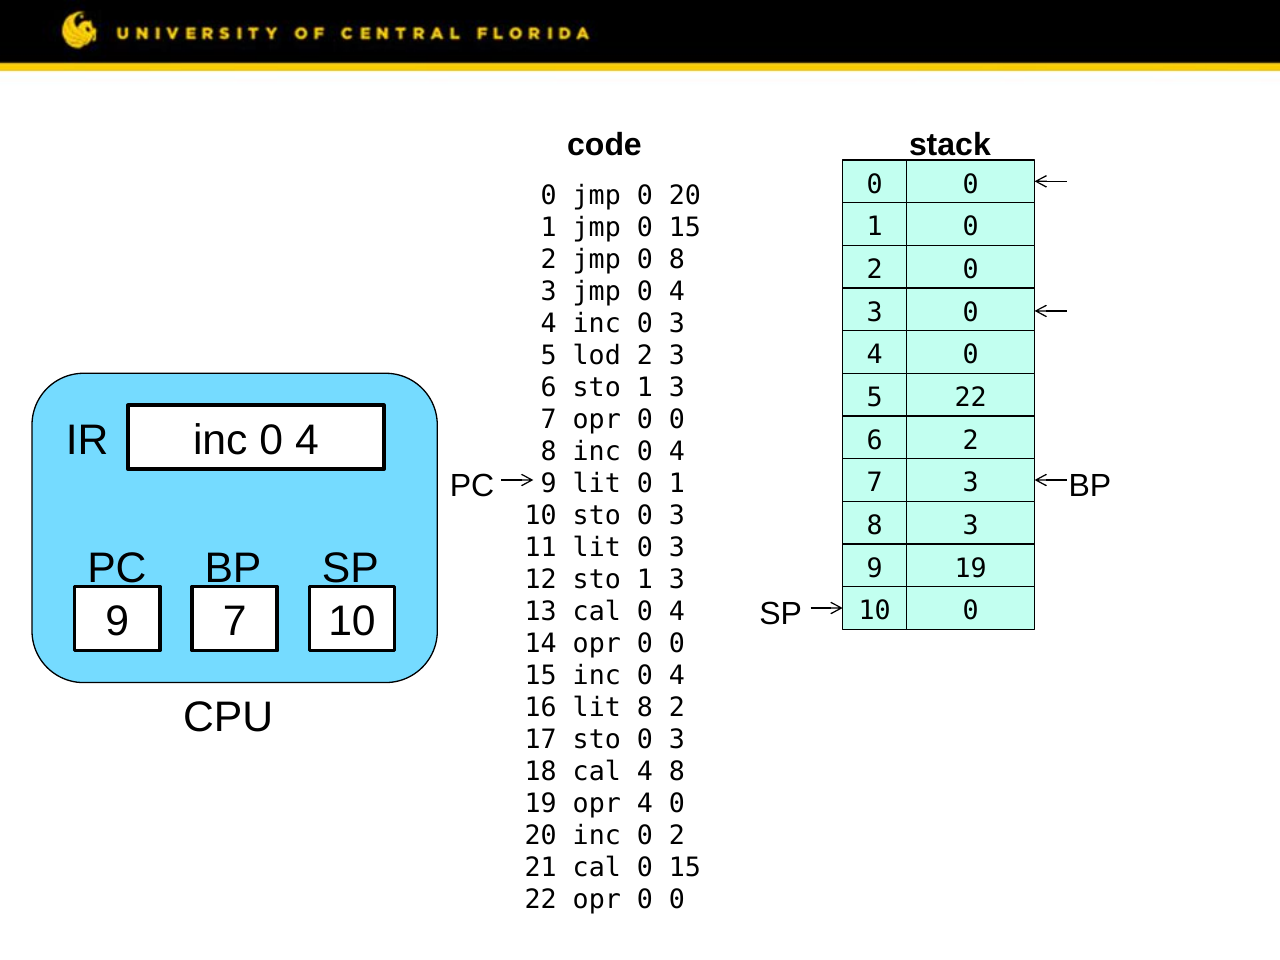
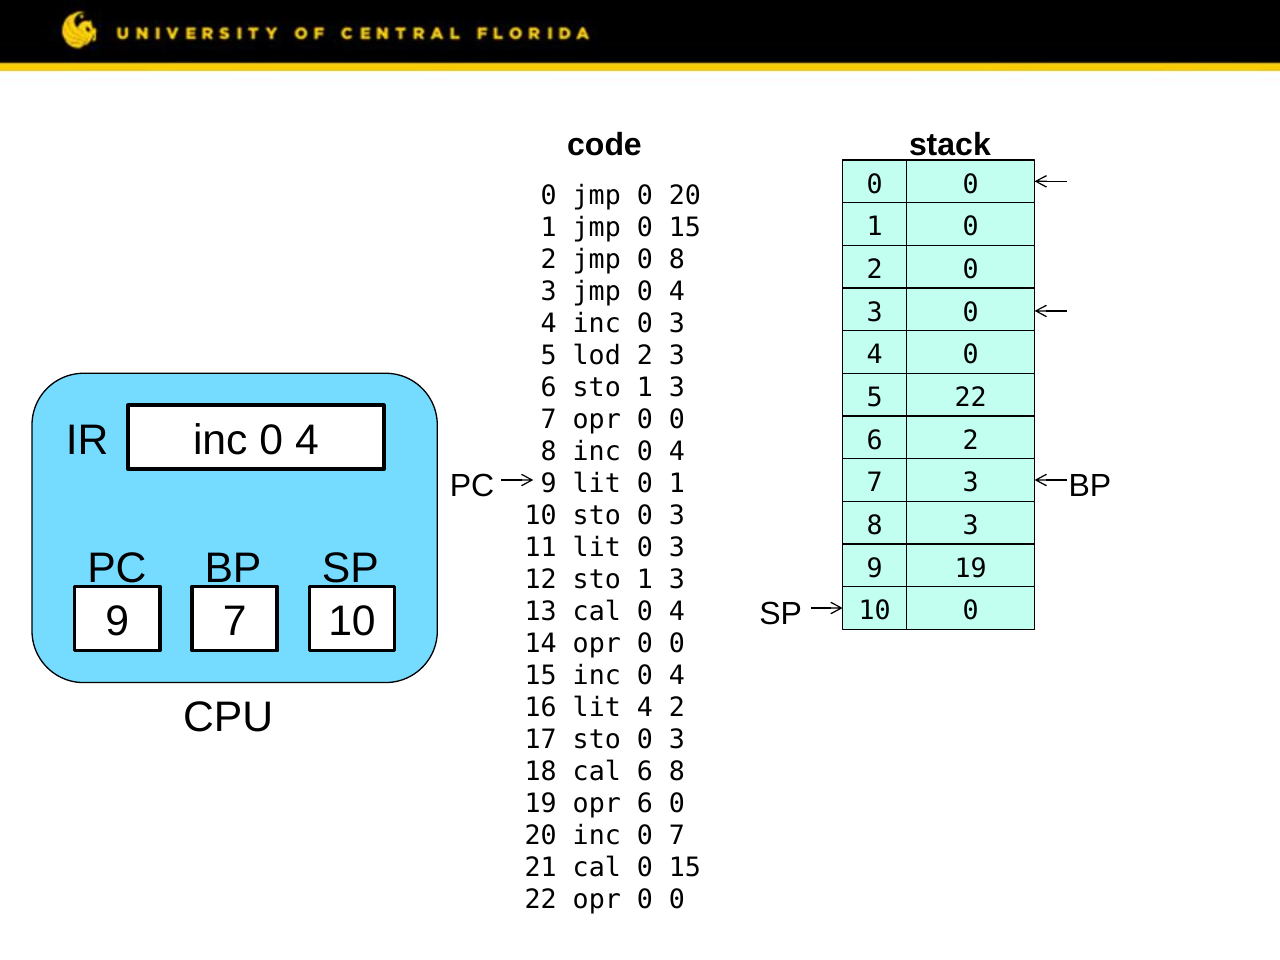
lit 8: 8 -> 4 (645, 708)
cal 4: 4 -> 6 (645, 772)
opr 4: 4 -> 6 (645, 804)
inc 0 2: 2 -> 7 (677, 836)
